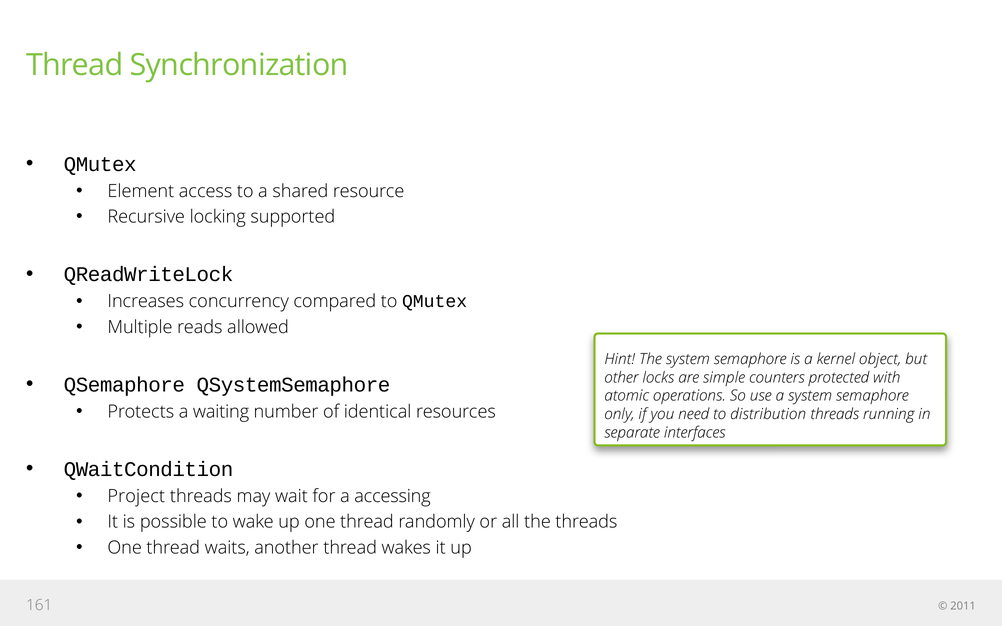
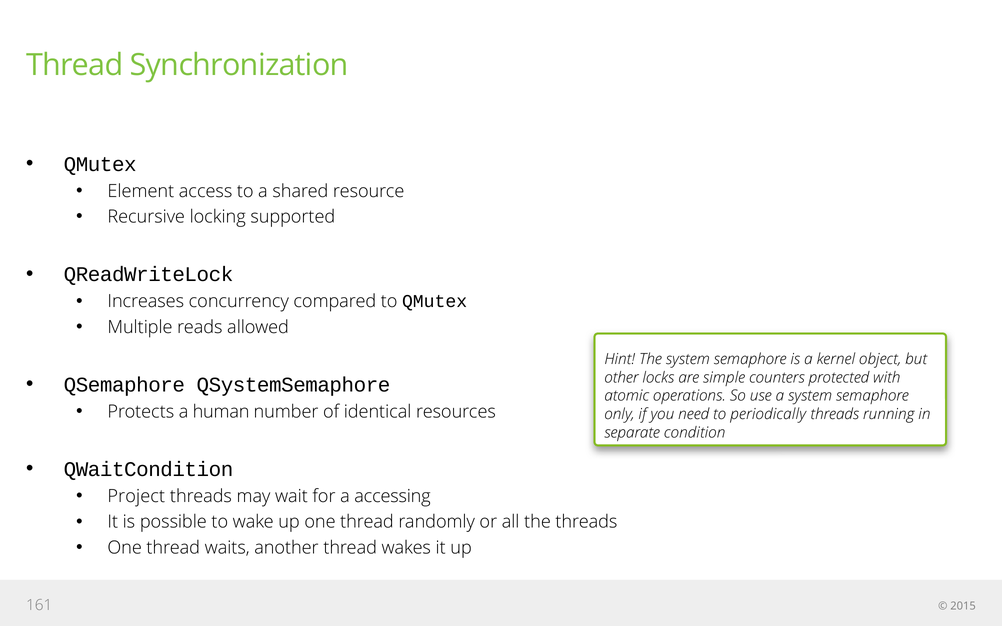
waiting: waiting -> human (221, 412)
distribution: distribution -> periodically (768, 414)
interfaces: interfaces -> condition (695, 433)
2011: 2011 -> 2015 (963, 606)
